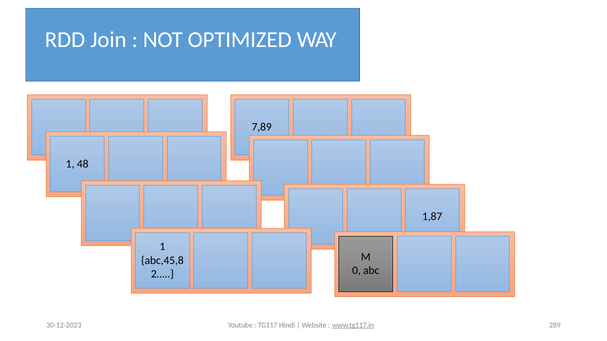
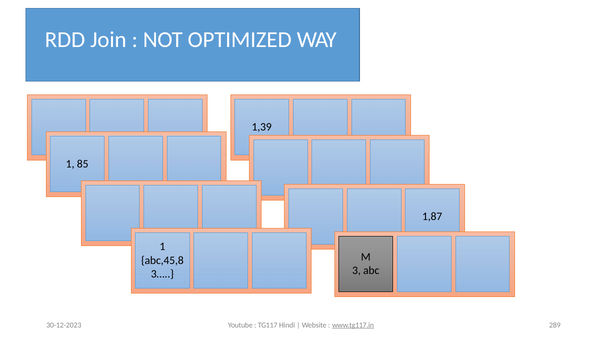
7,89: 7,89 -> 1,39 (262, 127)
48: 48 -> 85 (83, 164)
0: 0 -> 3 (356, 271)
2…: 2… -> 3… (162, 274)
